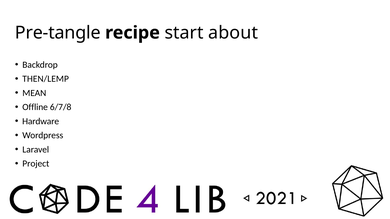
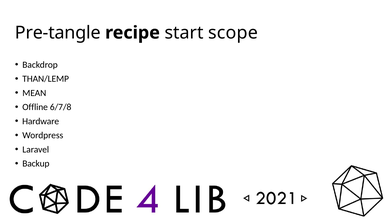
about: about -> scope (233, 33)
THEN/LEMP: THEN/LEMP -> THAN/LEMP (46, 79)
Project: Project -> Backup (36, 164)
